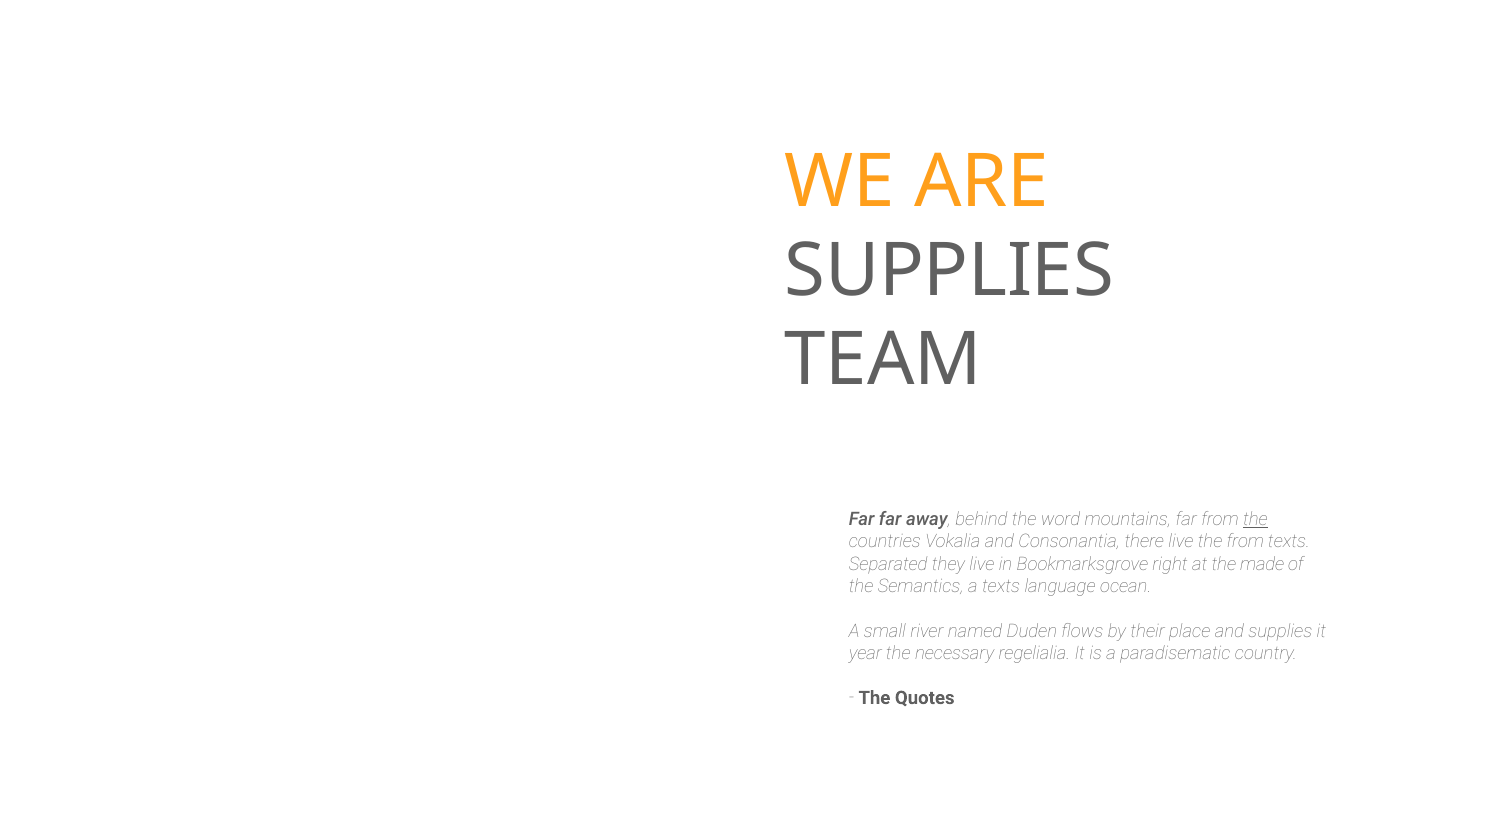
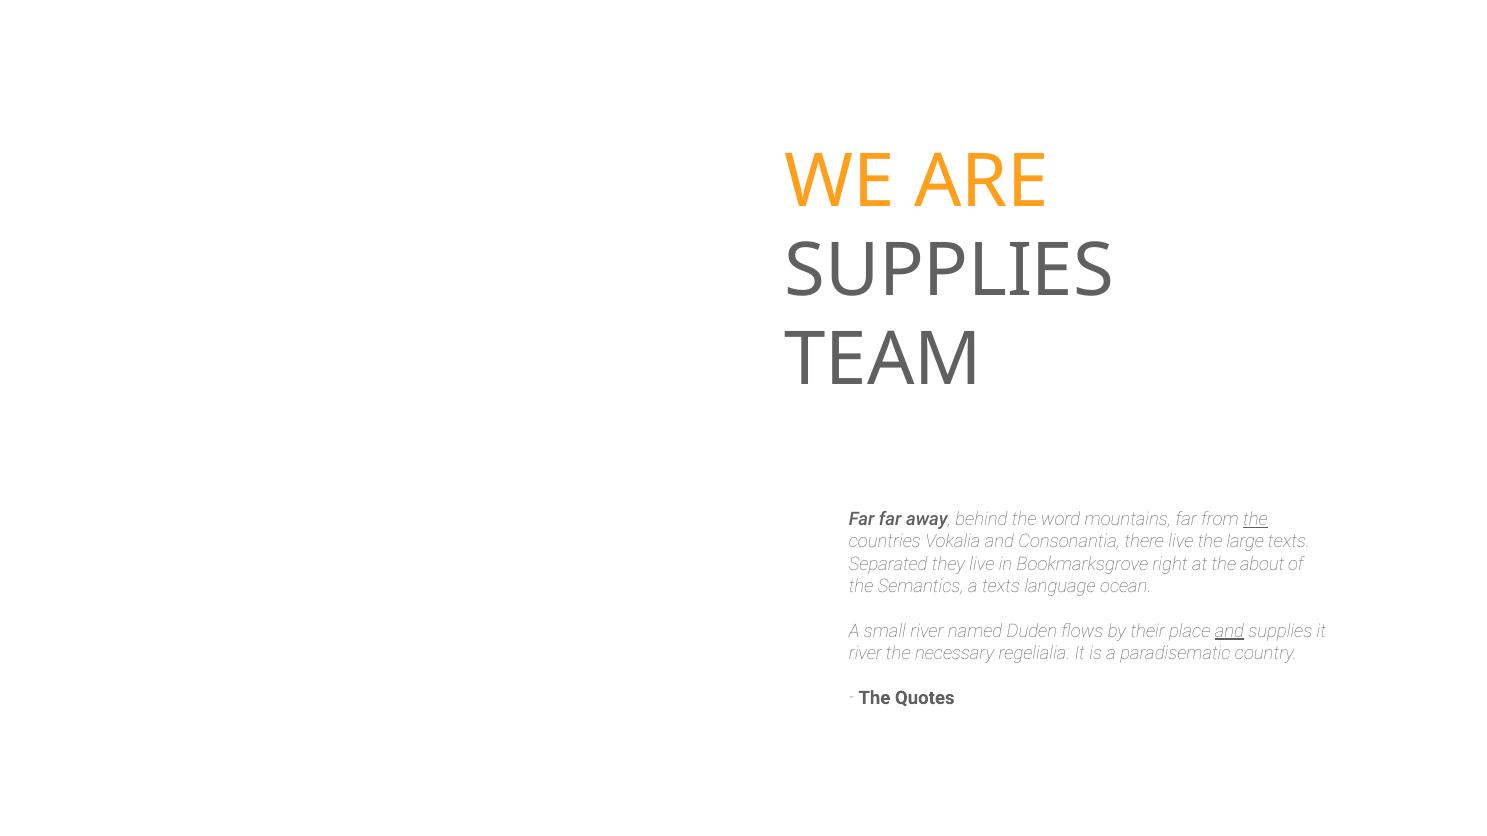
the from: from -> large (1245, 542)
made: made -> about (1262, 564)
and underline: none -> present (1229, 631)
year: year -> river (865, 654)
